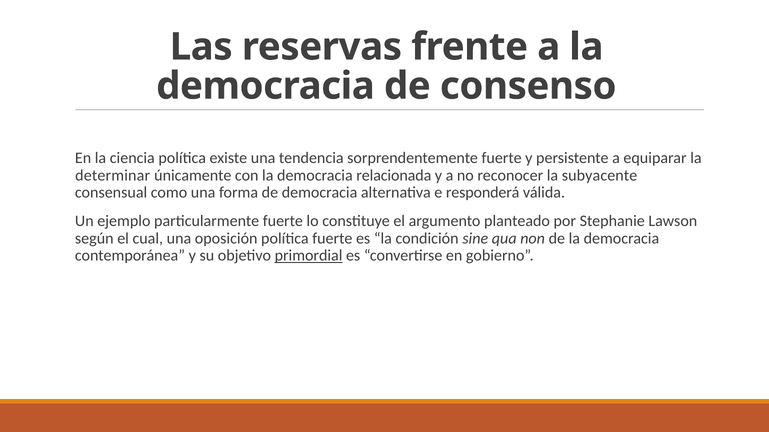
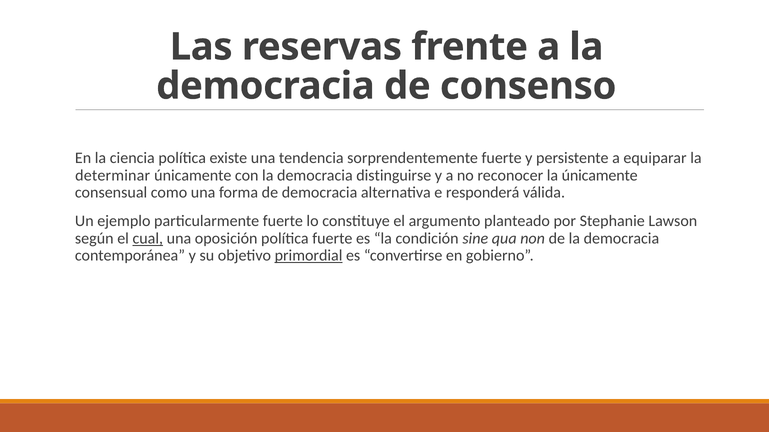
relacionada: relacionada -> distinguirse (394, 176)
la subyacente: subyacente -> únicamente (600, 176)
cual underline: none -> present (148, 239)
